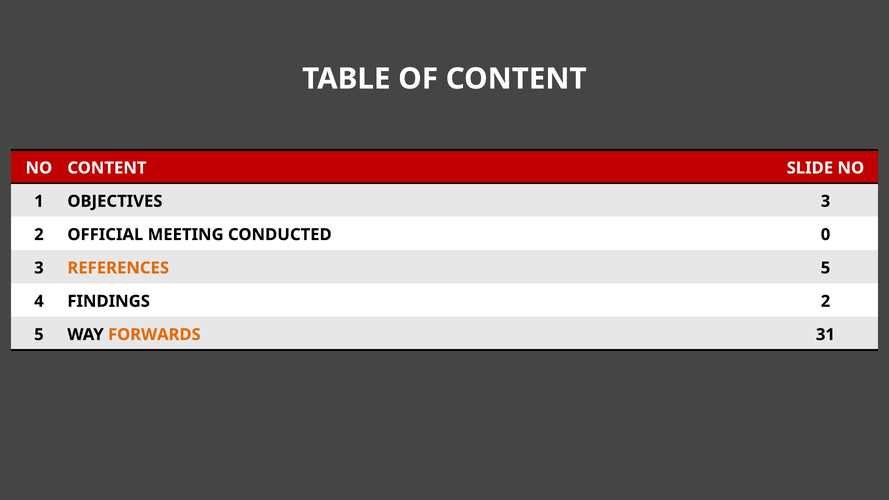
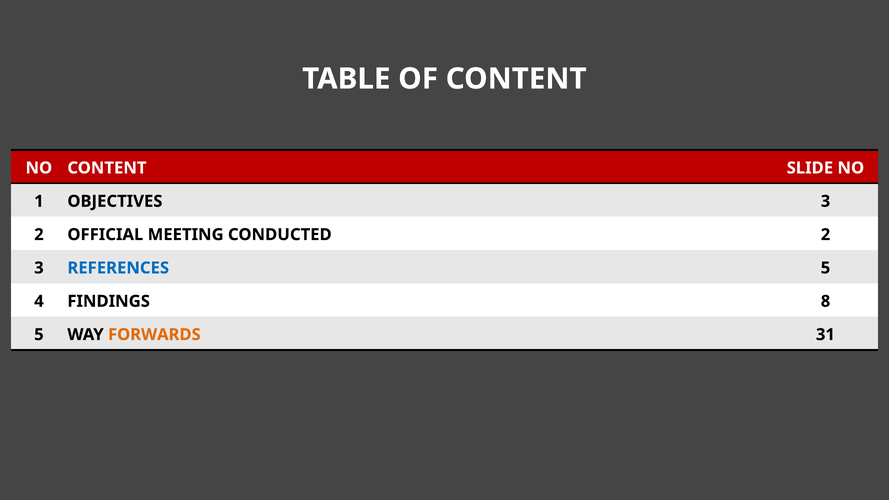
CONDUCTED 0: 0 -> 2 (826, 235)
REFERENCES colour: orange -> blue (118, 268)
FINDINGS 2: 2 -> 8 (826, 301)
